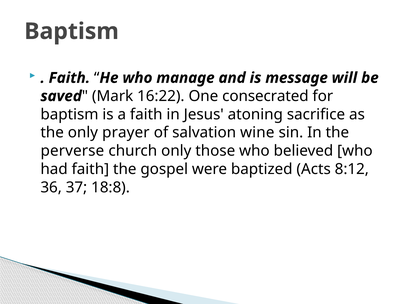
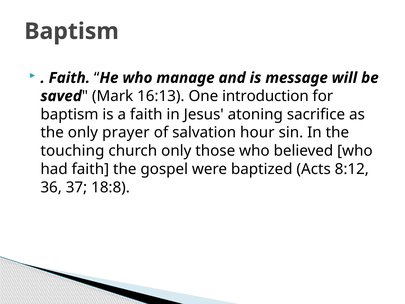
16:22: 16:22 -> 16:13 (161, 96)
consecrated: consecrated -> introduction (265, 96)
wine: wine -> hour (257, 133)
perverse: perverse -> touching (72, 151)
